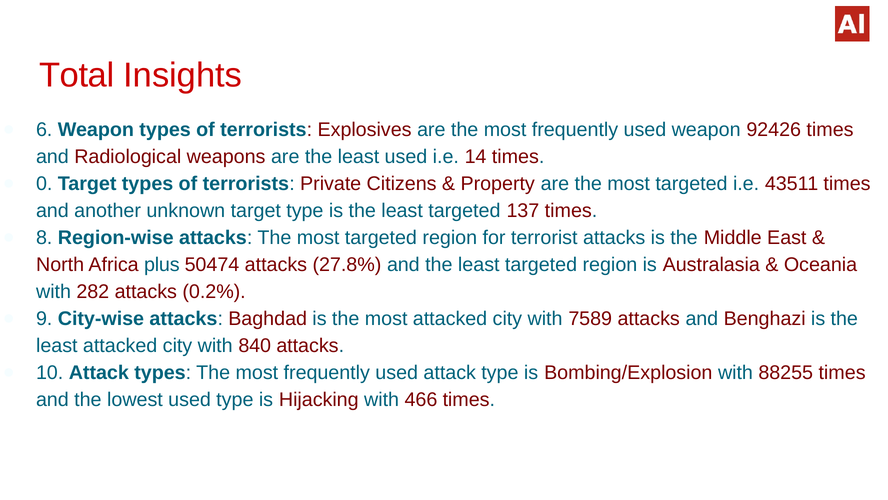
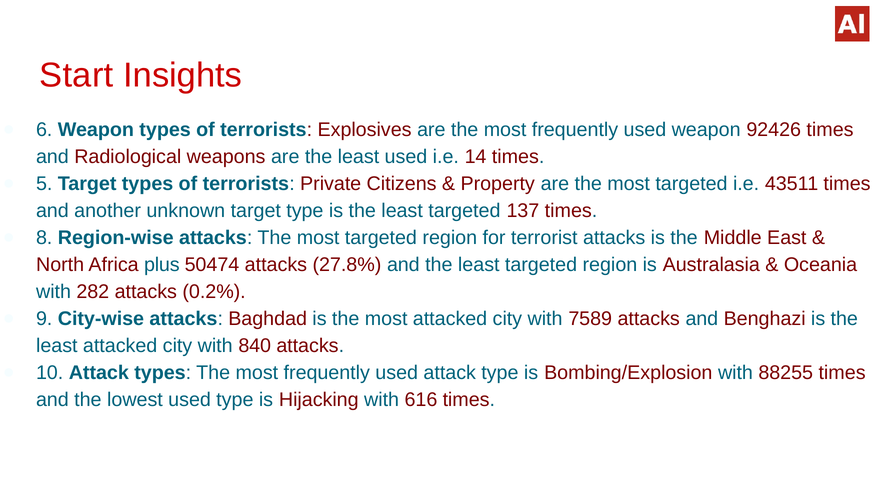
Total: Total -> Start (76, 75)
0: 0 -> 5 (44, 184)
466: 466 -> 616 (421, 399)
